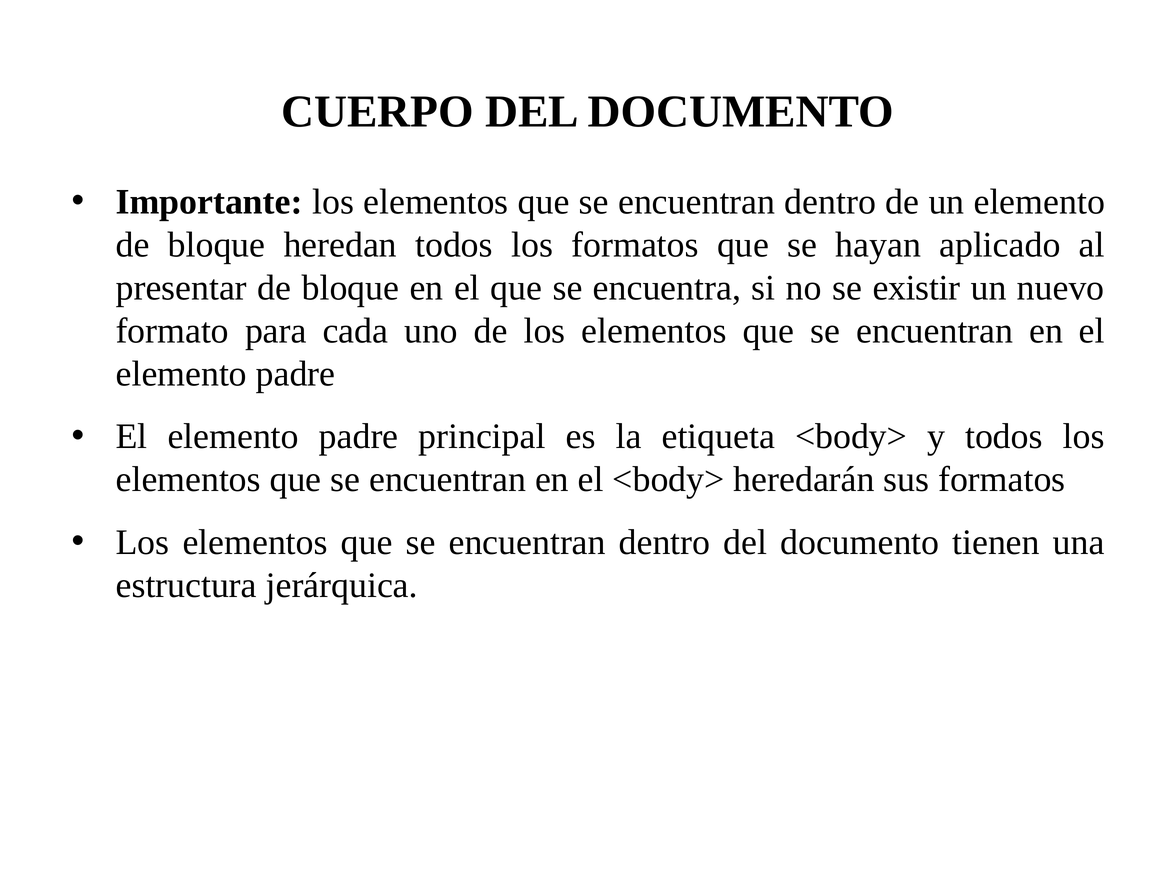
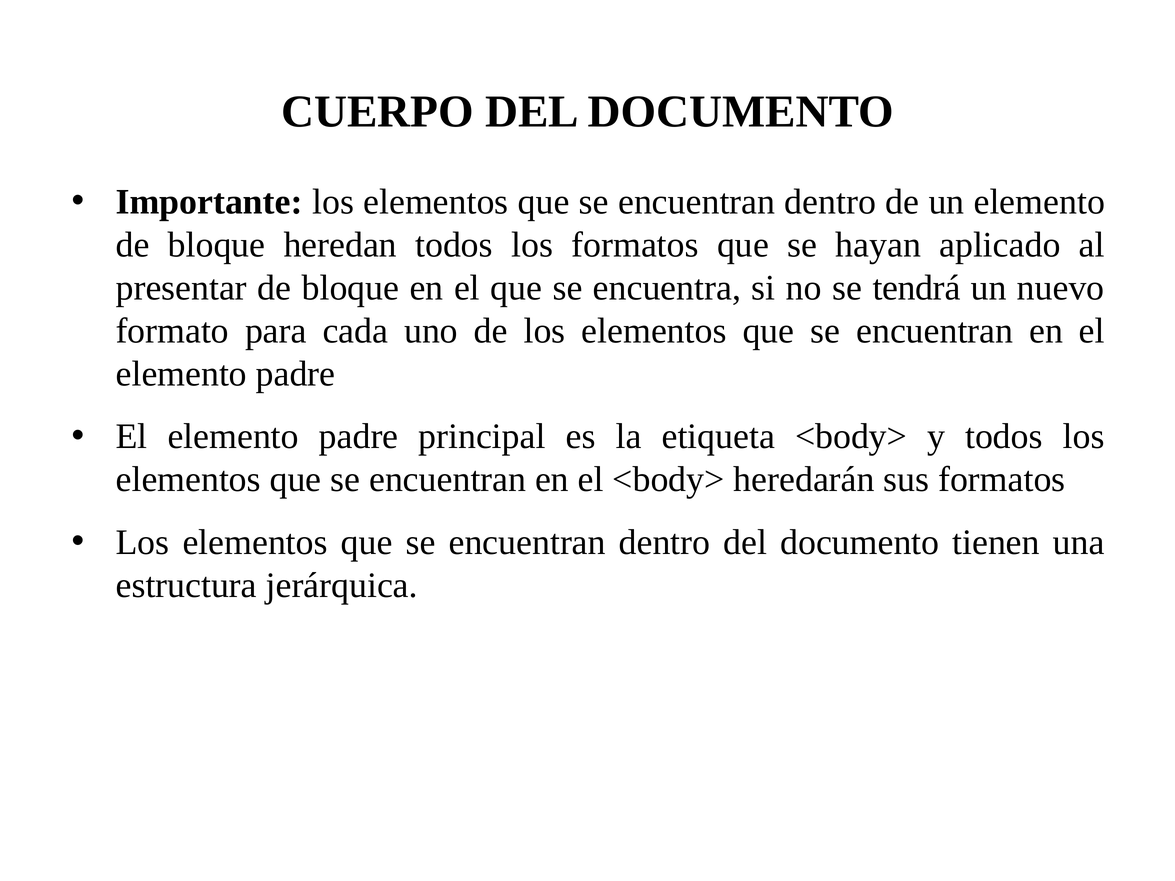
existir: existir -> tendrá (917, 288)
